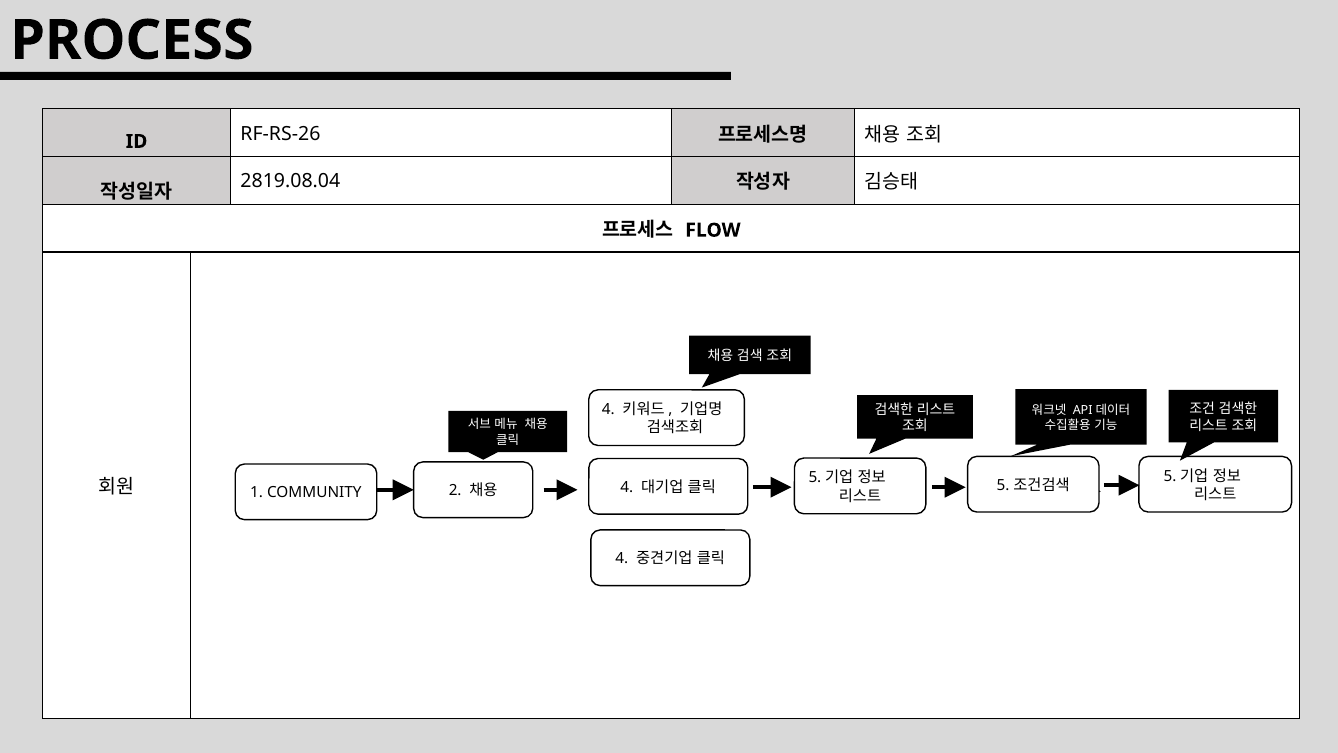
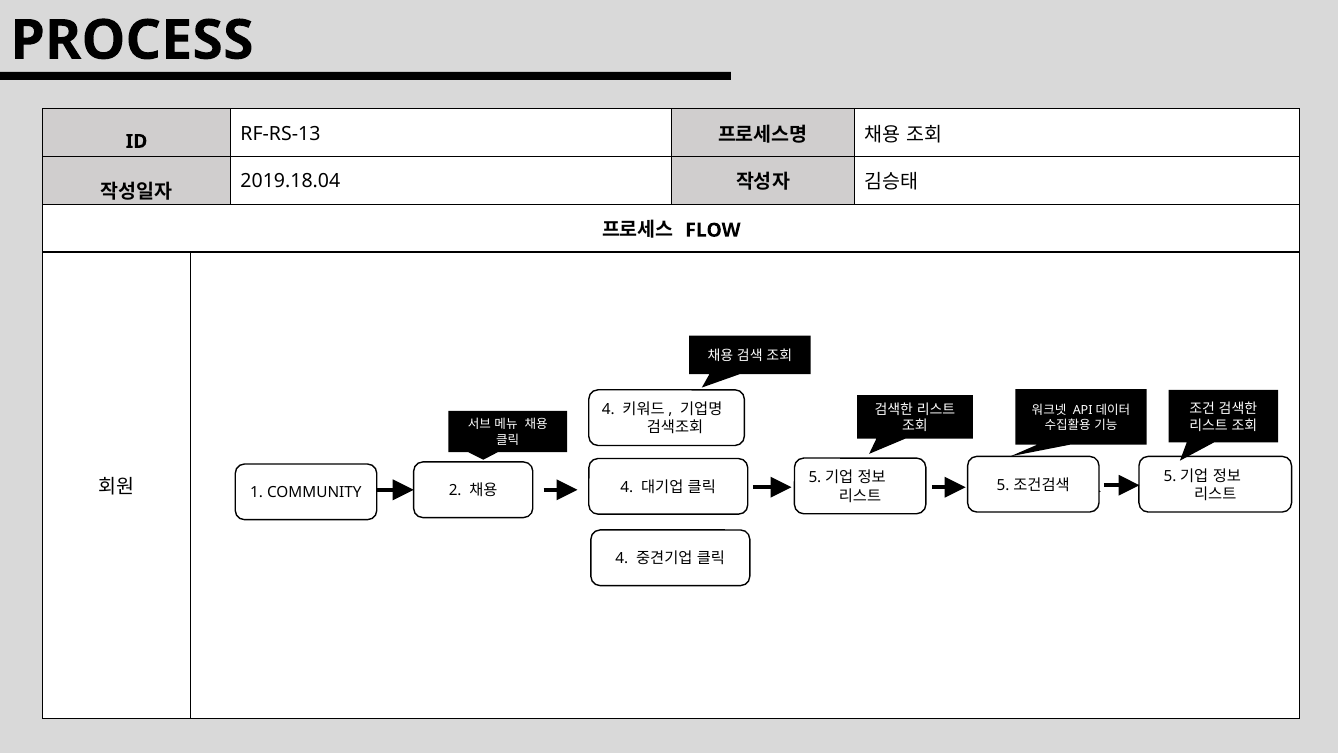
RF-RS-26: RF-RS-26 -> RF-RS-13 (280, 134)
2819.08.04: 2819.08.04 -> 2019.18.04 (290, 181)
